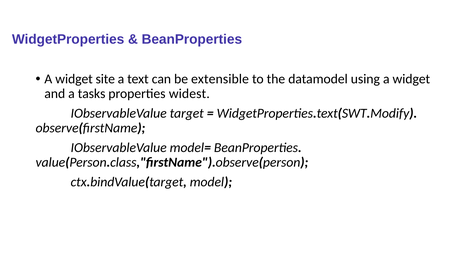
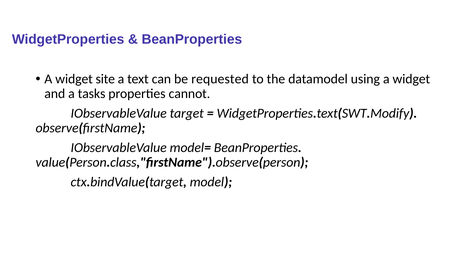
extensible: extensible -> requested (220, 79)
widest: widest -> cannot (189, 94)
